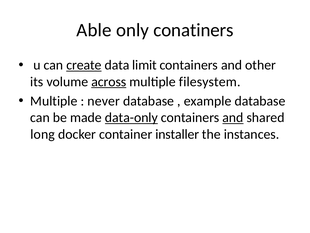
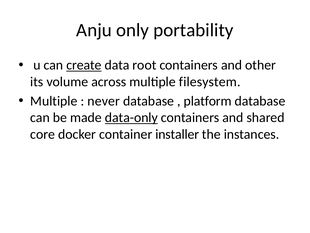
Able: Able -> Anju (94, 30)
conatiners: conatiners -> portability (193, 30)
limit: limit -> root (144, 65)
across underline: present -> none (109, 82)
example: example -> platform (208, 101)
and underline: present -> none (233, 117)
long: long -> core (43, 134)
